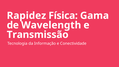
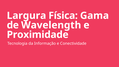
Rapidez: Rapidez -> Largura (26, 16)
Transmissão: Transmissão -> Proximidade (38, 35)
